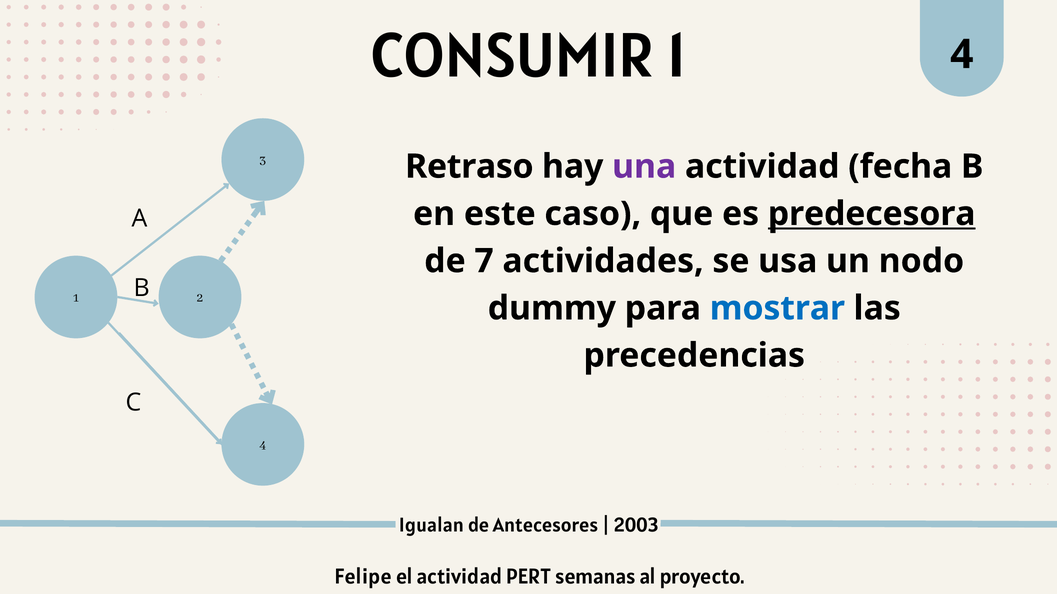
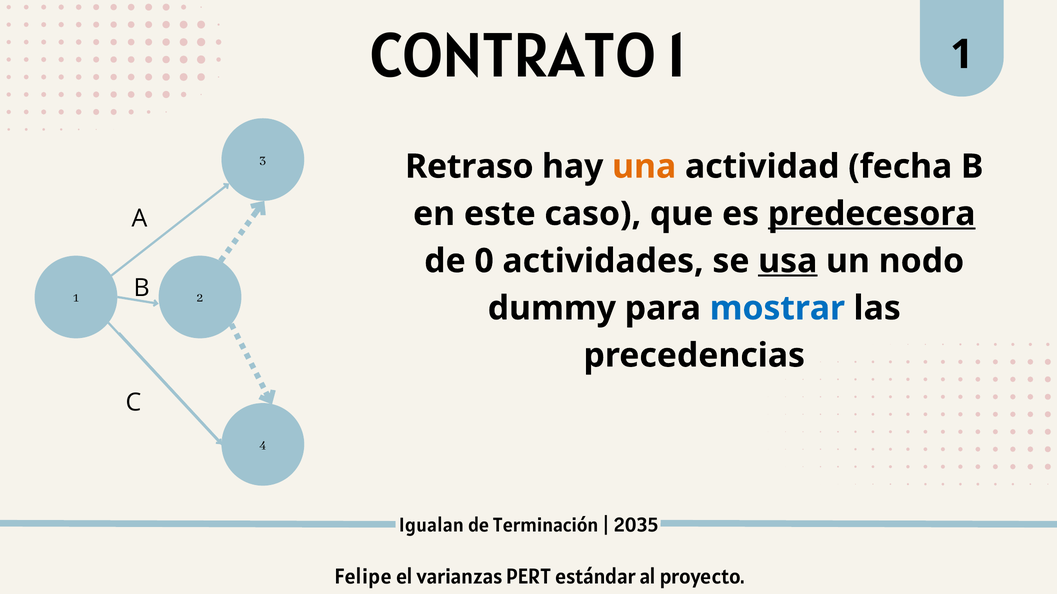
CONSUMIR: CONSUMIR -> CONTRATO (513, 56)
4: 4 -> 1 (962, 55)
una colour: purple -> orange (644, 167)
7: 7 -> 0 (484, 261)
usa underline: none -> present (788, 261)
Antecesores: Antecesores -> Terminación (546, 526)
2003: 2003 -> 2035 (636, 526)
el actividad: actividad -> varianzas (460, 577)
semanas: semanas -> estándar (596, 577)
